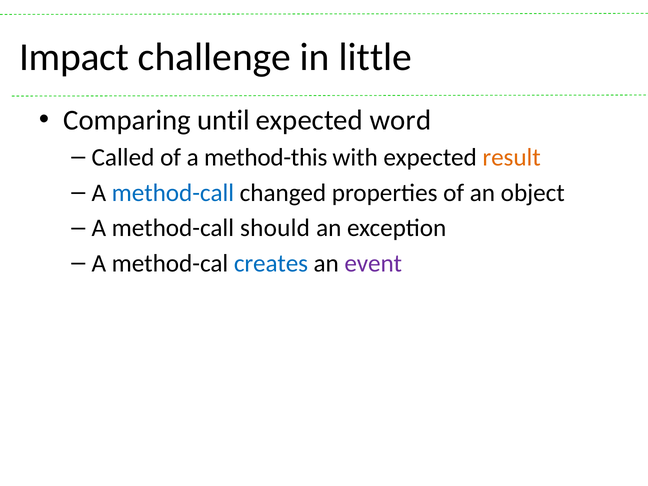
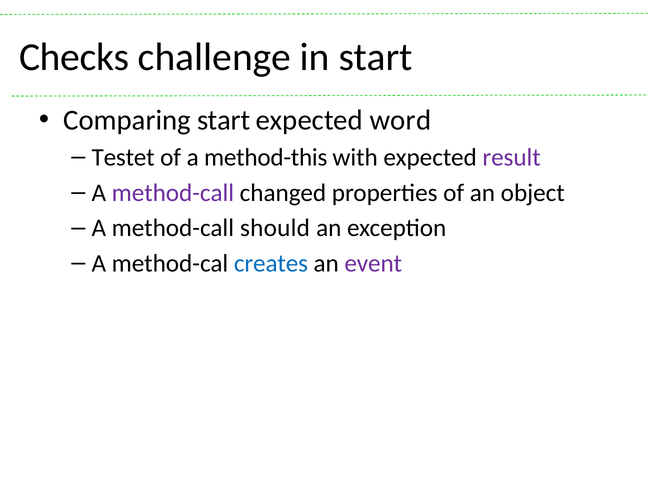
Impact: Impact -> Checks (74, 57)
in little: little -> start (376, 57)
Comparing until: until -> start (224, 120)
Called: Called -> Testet (123, 158)
result colour: orange -> purple (512, 158)
method-call colour: blue -> purple (173, 193)
